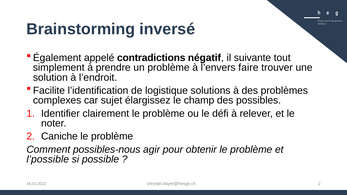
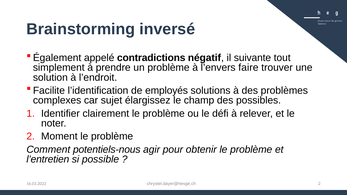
logistique: logistique -> employés (167, 91)
Caniche: Caniche -> Moment (59, 136)
possibles-nous: possibles-nous -> potentiels-nous (107, 150)
l’possible: l’possible -> l’entretien (48, 159)
